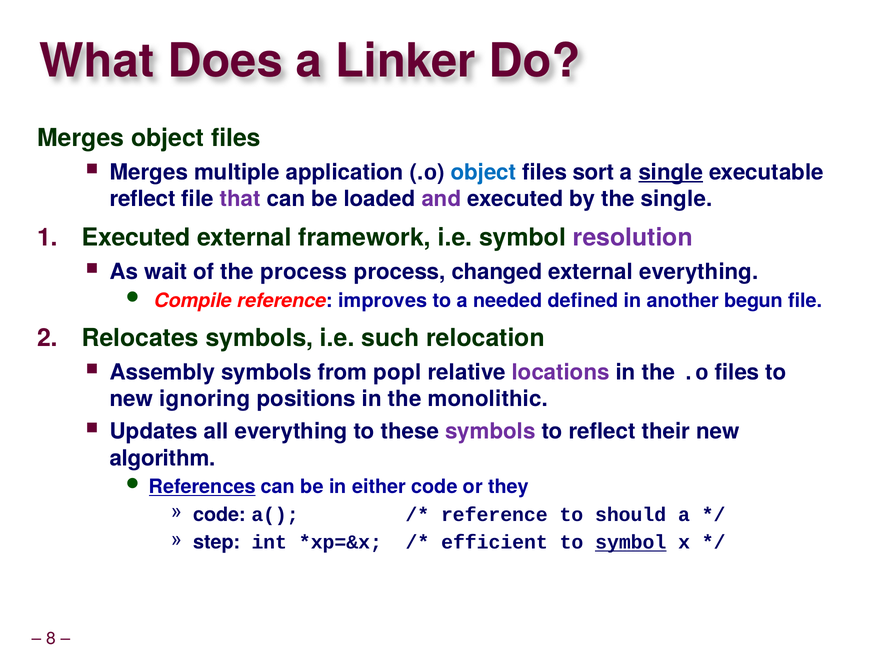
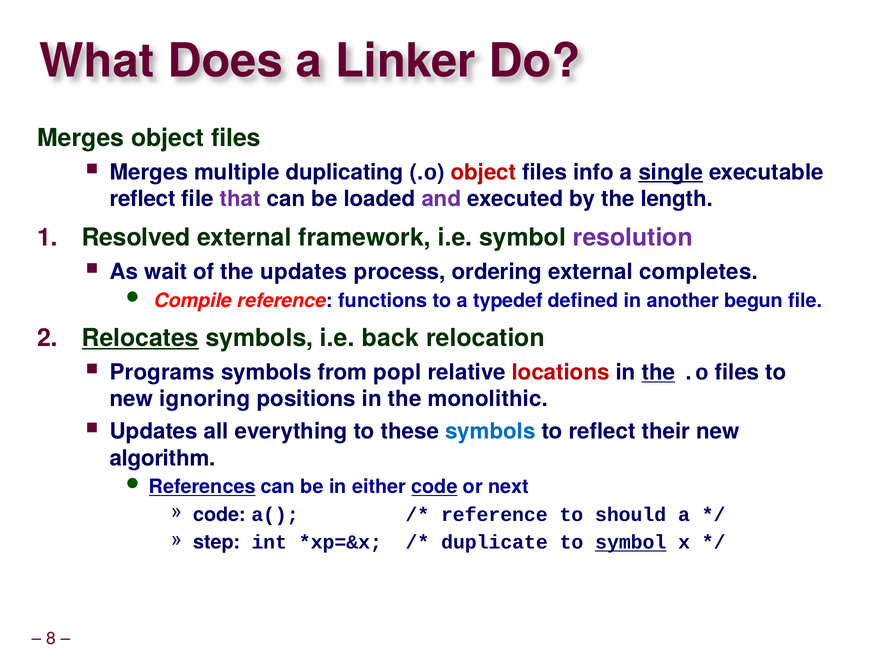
application: application -> duplicating (345, 172)
object colour: blue -> red (483, 172)
sort: sort -> info (593, 172)
the single: single -> length (677, 199)
Executed: Executed -> Resolved (136, 238)
the process: process -> updates (304, 272)
changed: changed -> ordering (497, 272)
external everything: everything -> completes (699, 272)
improves: improves -> functions (383, 301)
needed: needed -> typedef (508, 301)
Relocates underline: none -> present (140, 338)
such: such -> back (390, 338)
Assembly: Assembly -> Programs (162, 372)
locations colour: purple -> red (561, 372)
the underline: none -> present (658, 372)
symbols colour: purple -> blue (490, 431)
code underline: none -> present (434, 487)
they: they -> next (509, 487)
efficient: efficient -> duplicate (494, 542)
